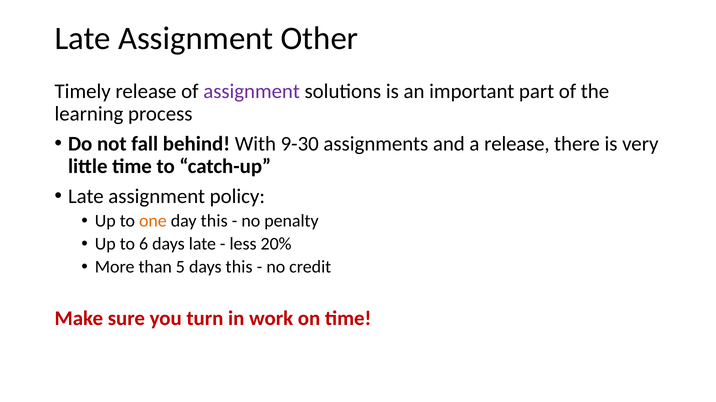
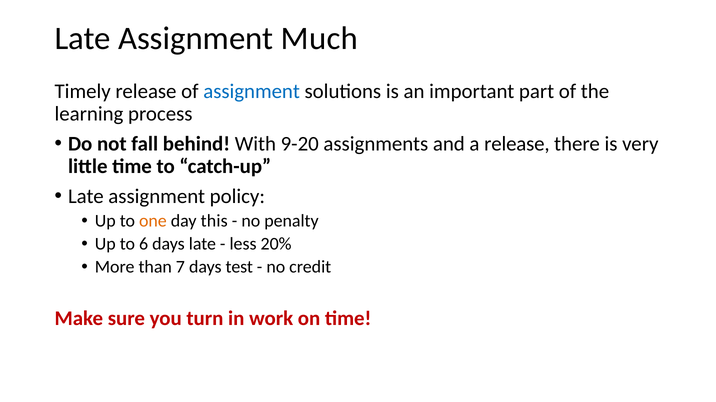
Other: Other -> Much (319, 39)
assignment colour: purple -> blue (252, 92)
9-30: 9-30 -> 9-20 (300, 144)
5: 5 -> 7 (180, 267)
days this: this -> test (239, 267)
